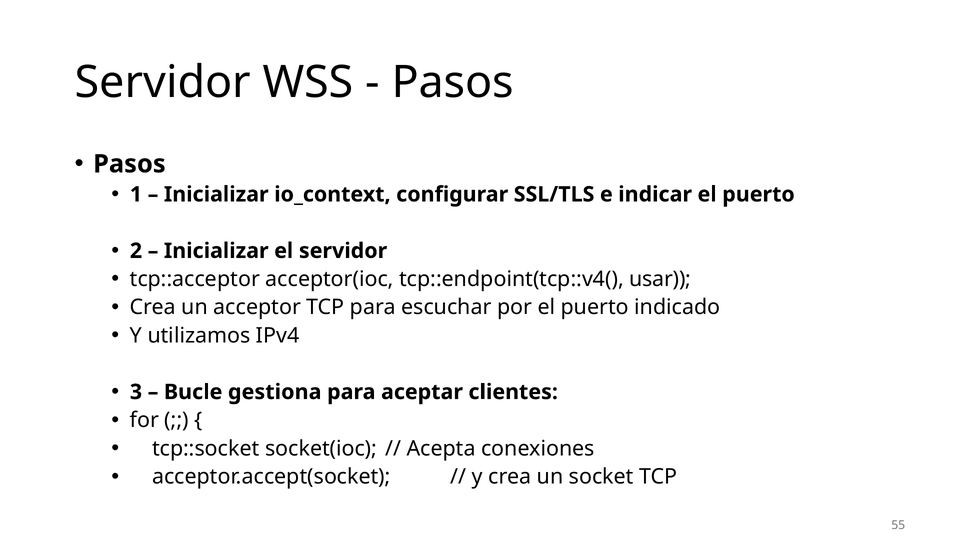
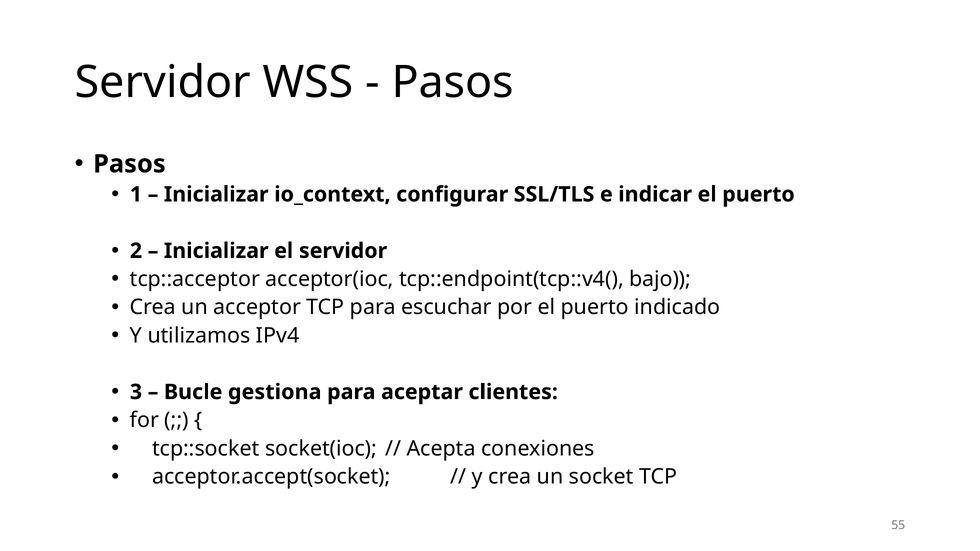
usar: usar -> bajo (660, 279)
